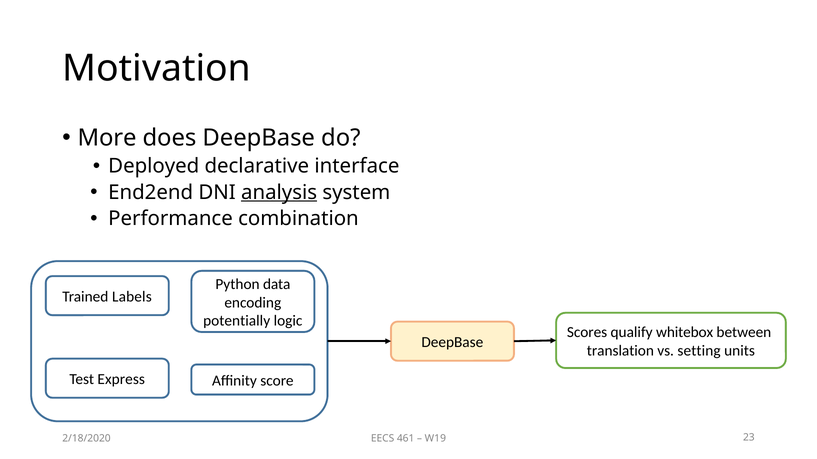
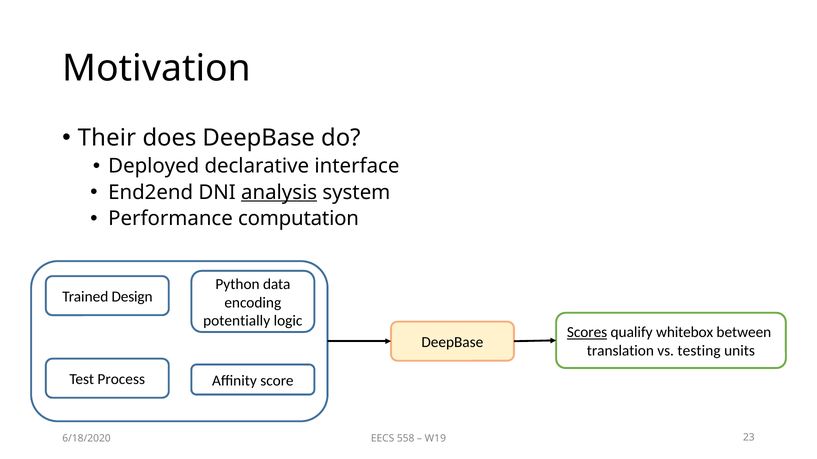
More: More -> Their (107, 138)
combination: combination -> computation (299, 219)
Labels: Labels -> Design (132, 297)
Scores underline: none -> present (587, 333)
setting: setting -> testing (699, 351)
Express: Express -> Process (121, 380)
2/18/2020: 2/18/2020 -> 6/18/2020 (86, 439)
461: 461 -> 558 (406, 439)
